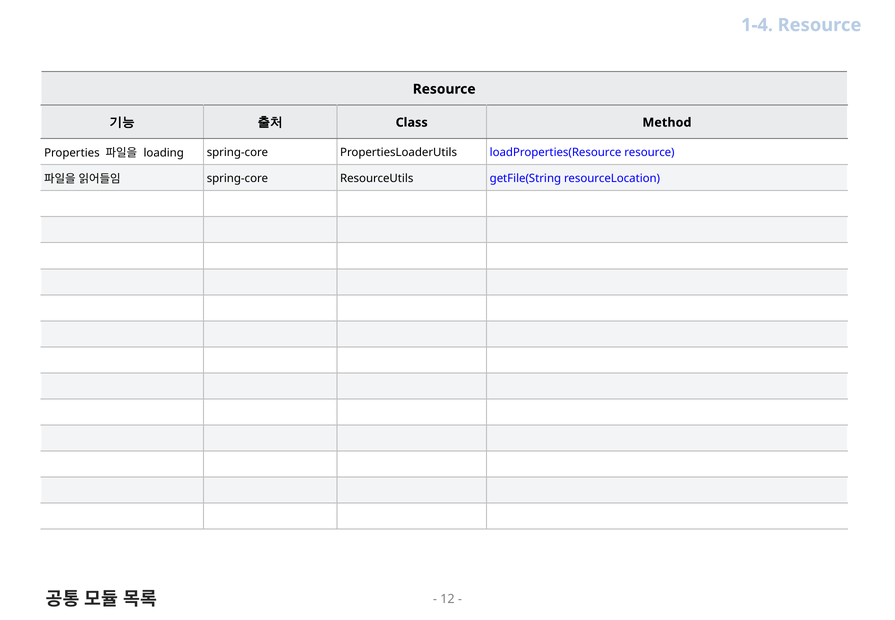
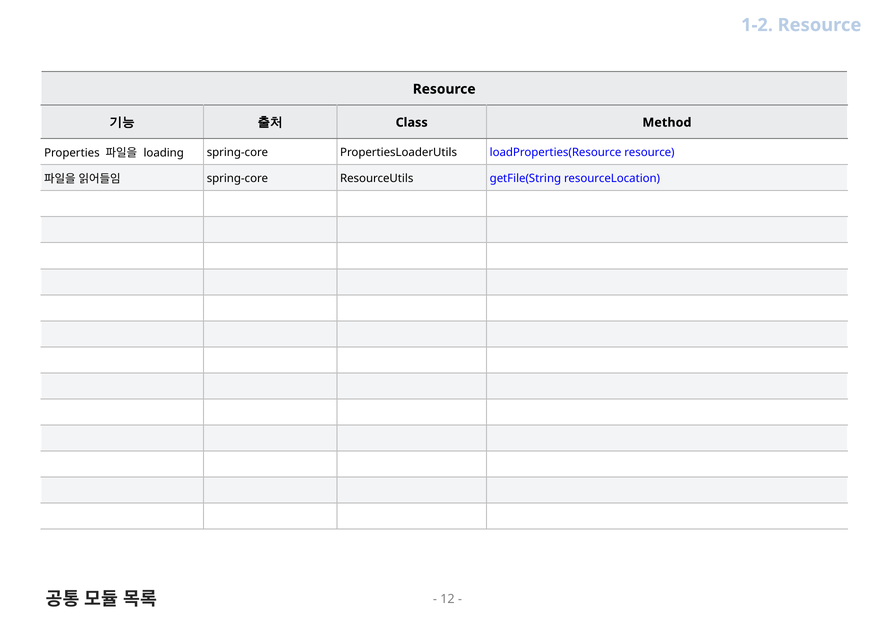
1-4: 1-4 -> 1-2 (757, 25)
